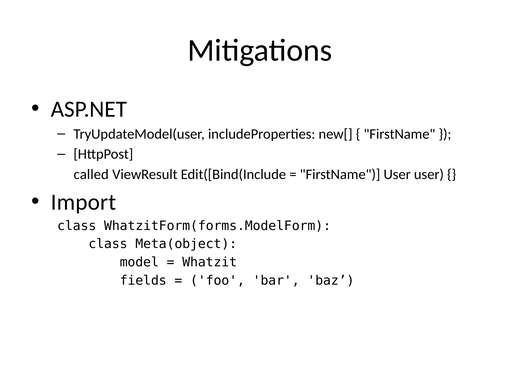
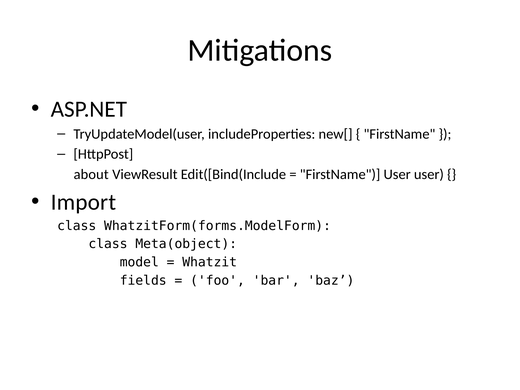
called: called -> about (91, 174)
